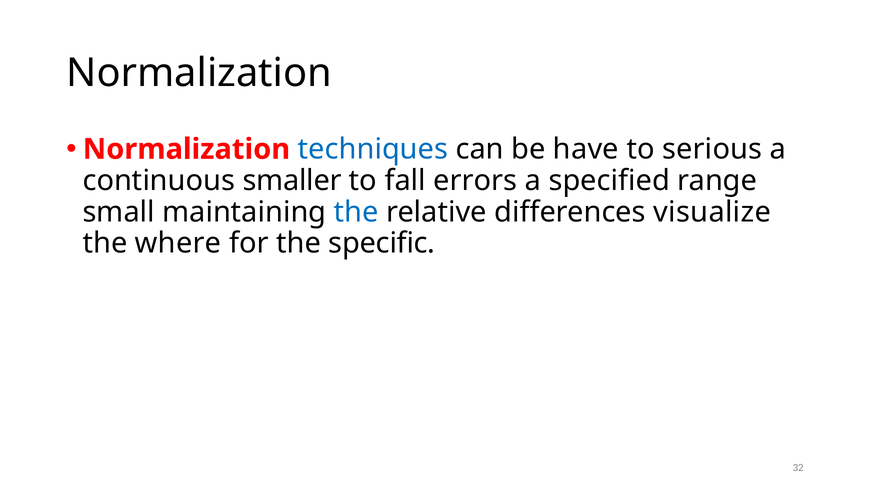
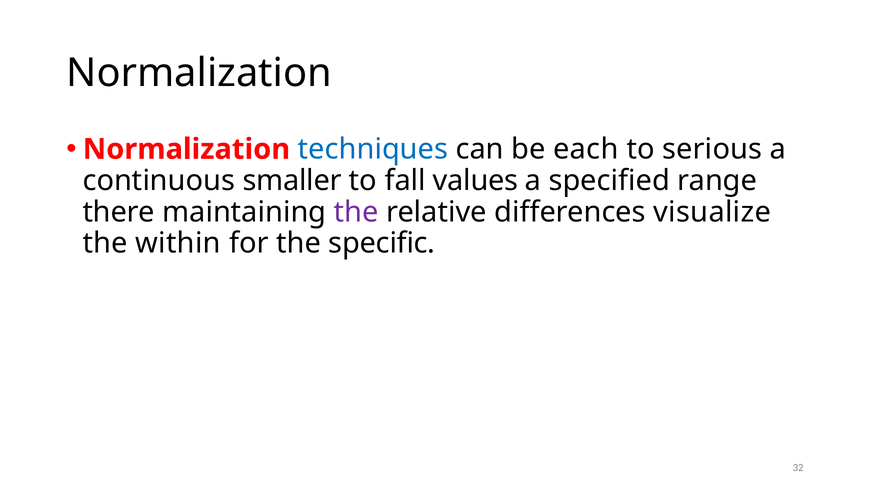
have: have -> each (586, 149)
errors: errors -> values (476, 180)
small: small -> there (119, 212)
the colour: blue -> purple (356, 212)
where: where -> within (178, 243)
